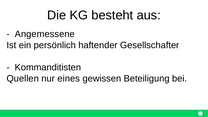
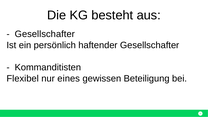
Angemessene: Angemessene -> Gesellschafter (45, 34)
Quellen: Quellen -> Flexibel (23, 78)
